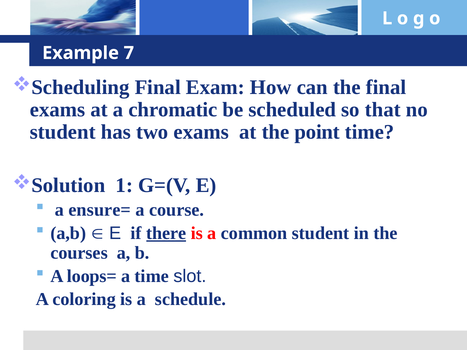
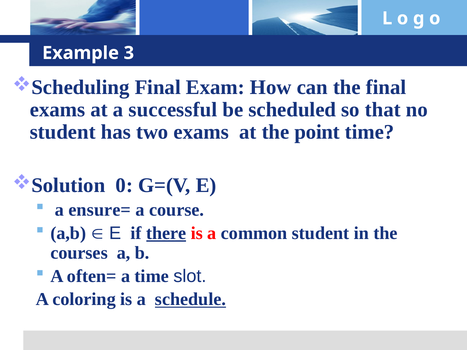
7: 7 -> 3 (129, 53)
chromatic: chromatic -> successful (173, 110)
1: 1 -> 0 (124, 185)
loops=: loops= -> often= (92, 276)
schedule underline: none -> present (190, 299)
